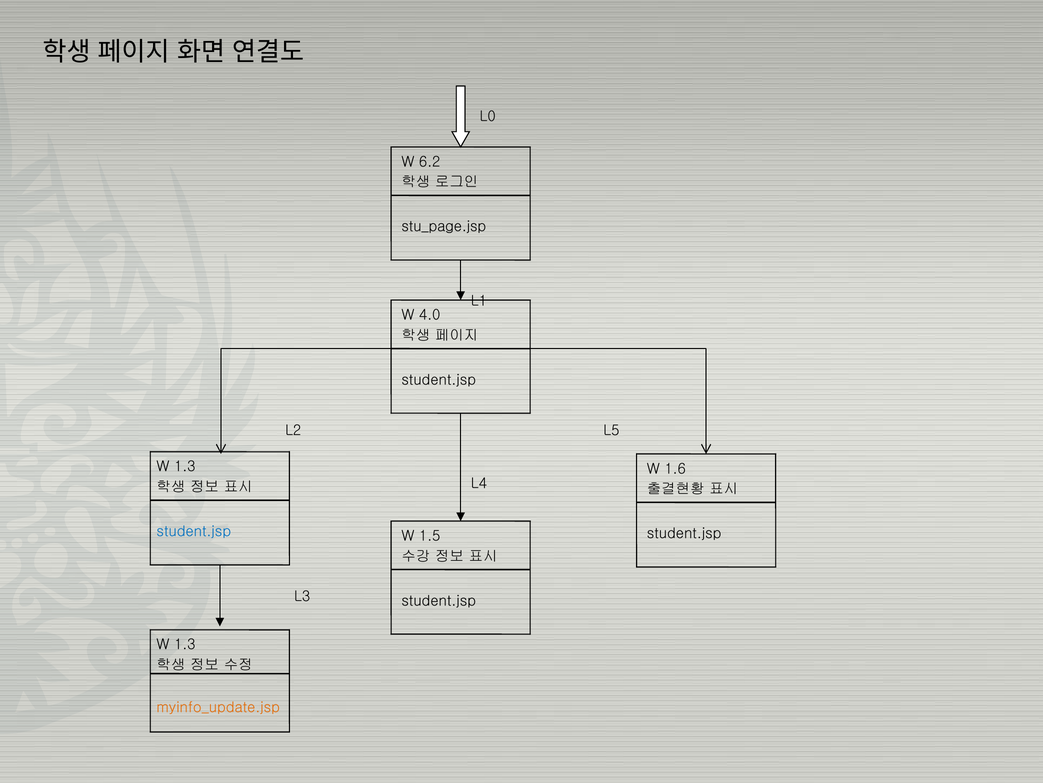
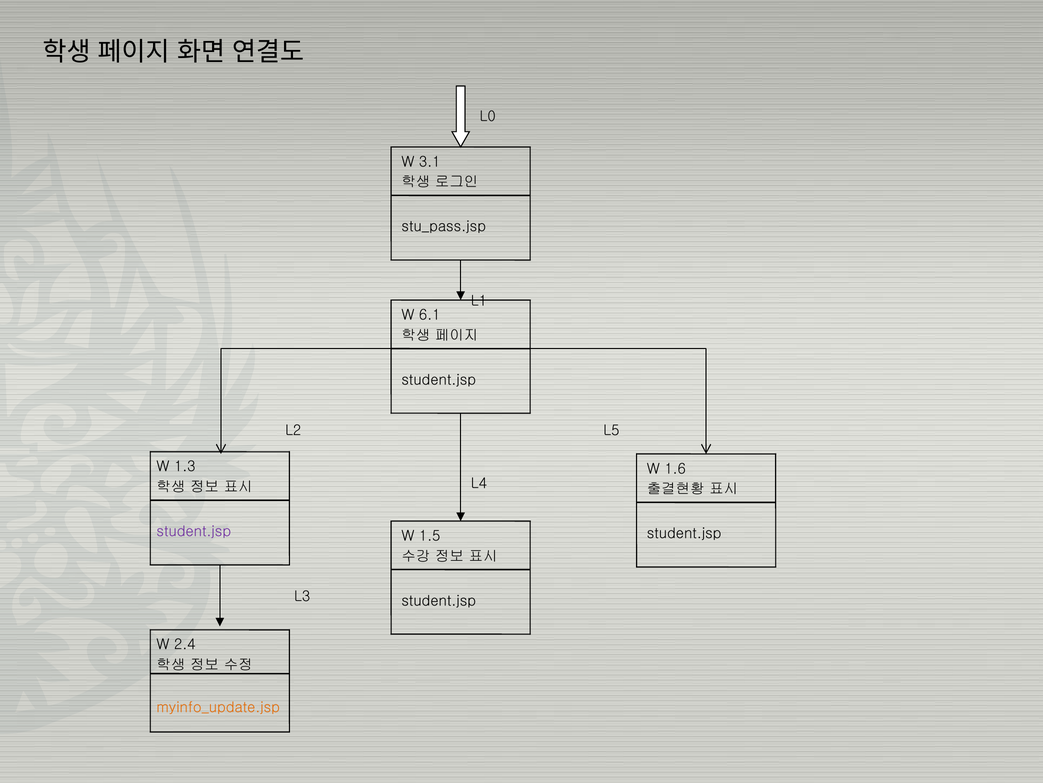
6.2: 6.2 -> 3.1 (430, 162)
stu_page.jsp: stu_page.jsp -> stu_pass.jsp (444, 226)
4.0: 4.0 -> 6.1 (430, 315)
student.jsp colour: blue -> purple (194, 531)
1.3: 1.3 -> 2.4 (185, 644)
